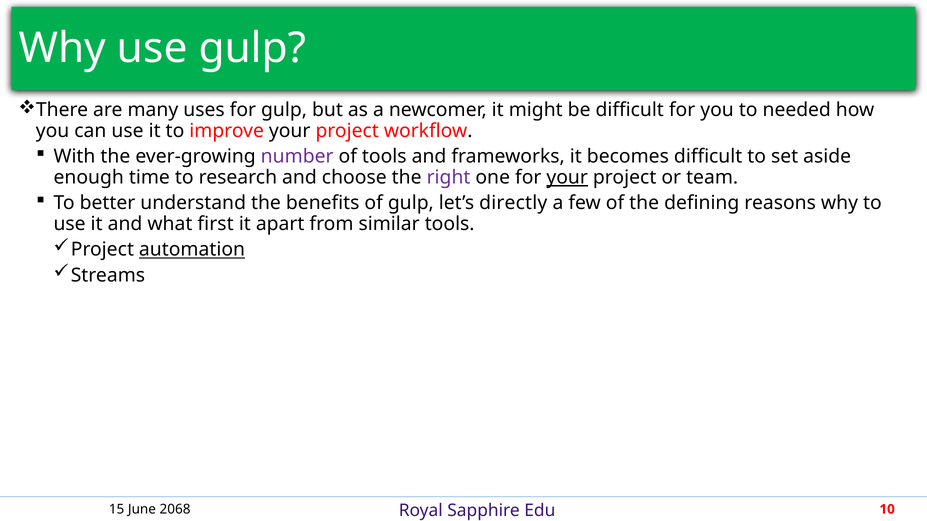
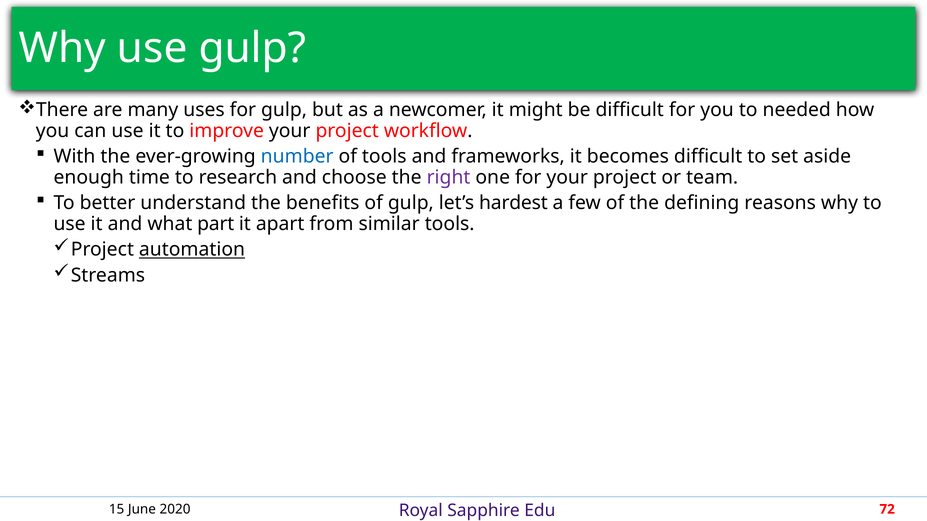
number colour: purple -> blue (297, 157)
your underline: present -> none (567, 178)
directly: directly -> hardest (513, 203)
first: first -> part (216, 224)
2068: 2068 -> 2020 (175, 510)
10: 10 -> 72 (887, 510)
